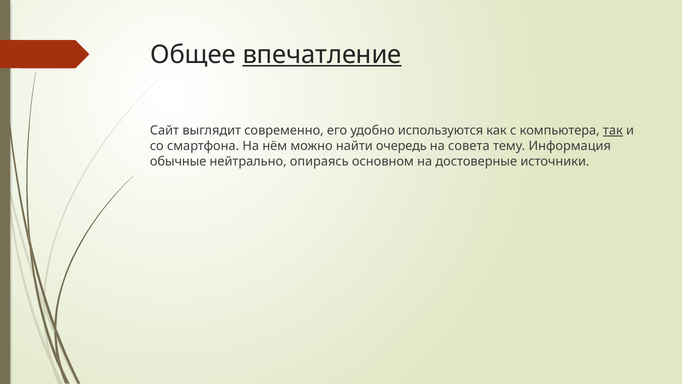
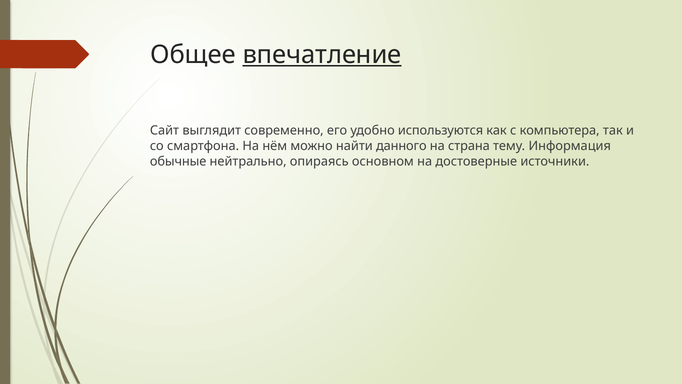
так underline: present -> none (613, 130)
очередь: очередь -> данного (401, 146)
совета: совета -> страна (469, 146)
